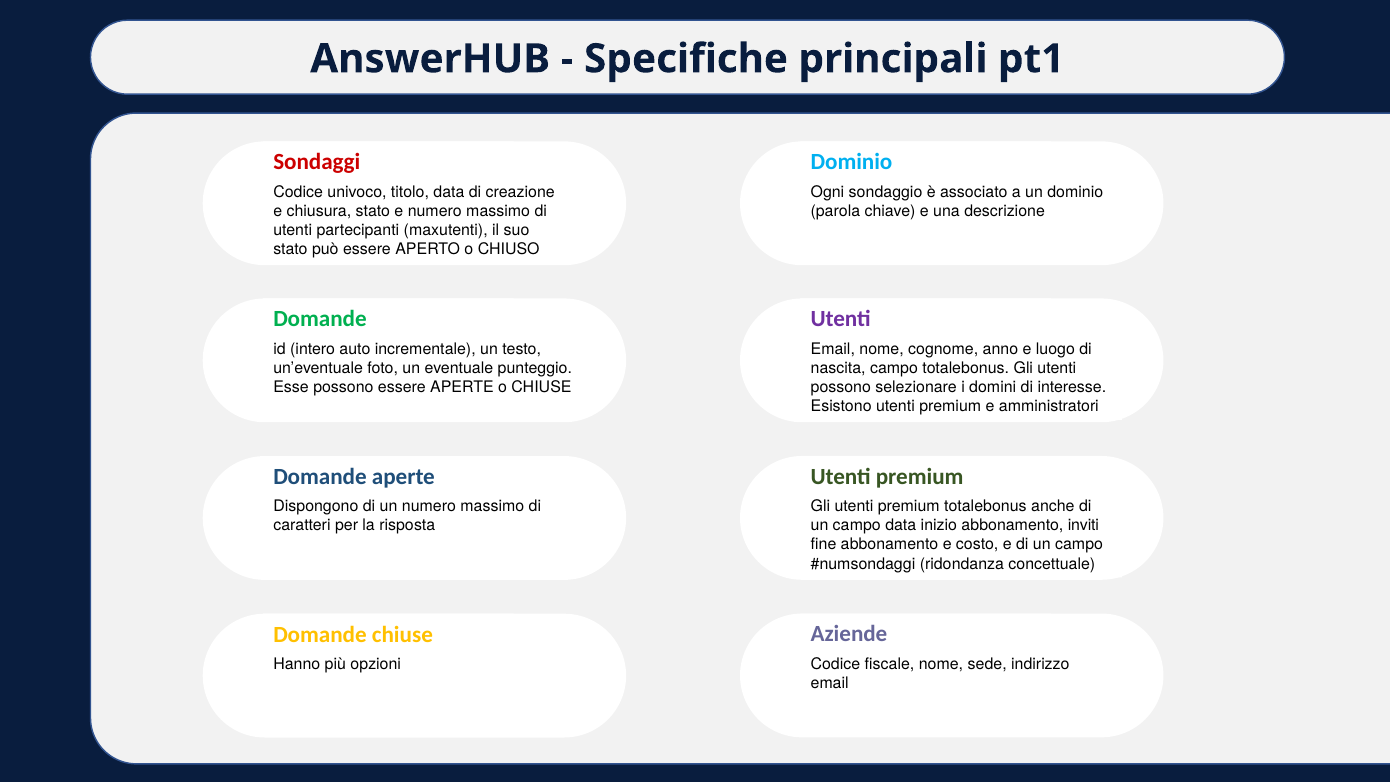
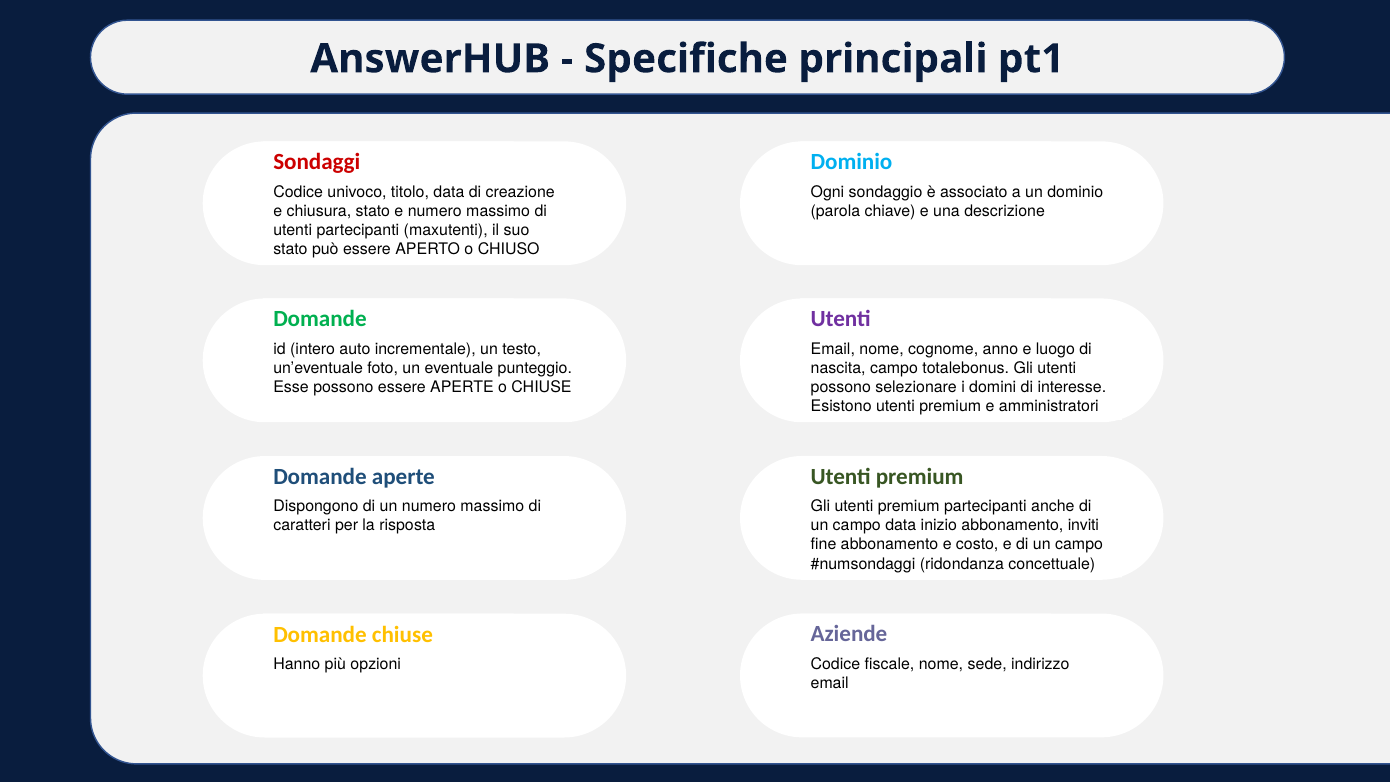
premium totalebonus: totalebonus -> partecipanti (985, 506)
